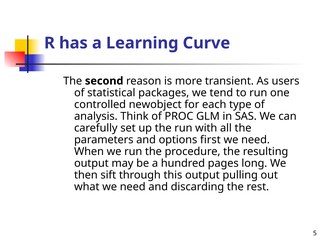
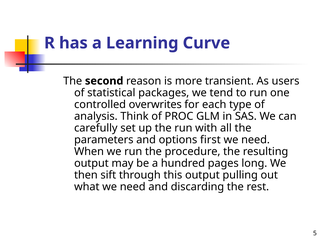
newobject: newobject -> overwrites (155, 105)
